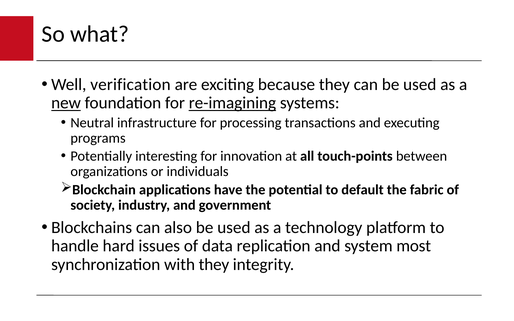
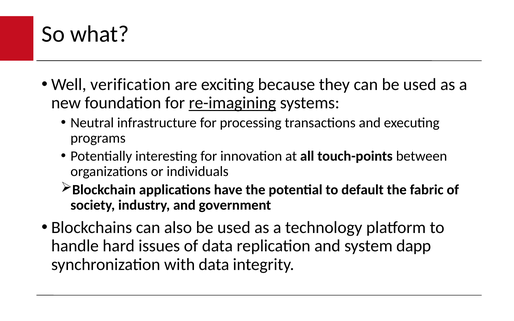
new underline: present -> none (66, 103)
most: most -> dapp (414, 246)
with they: they -> data (214, 265)
